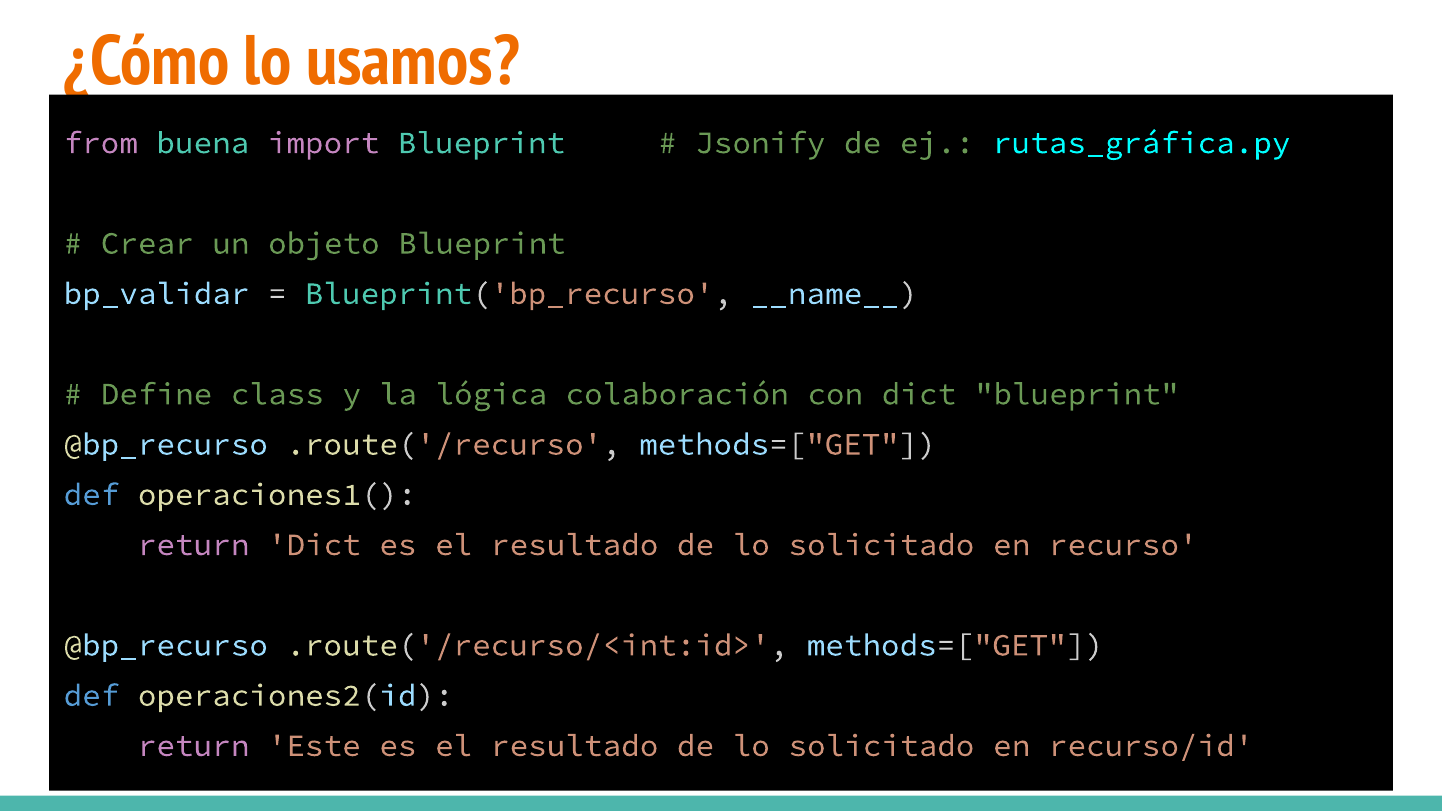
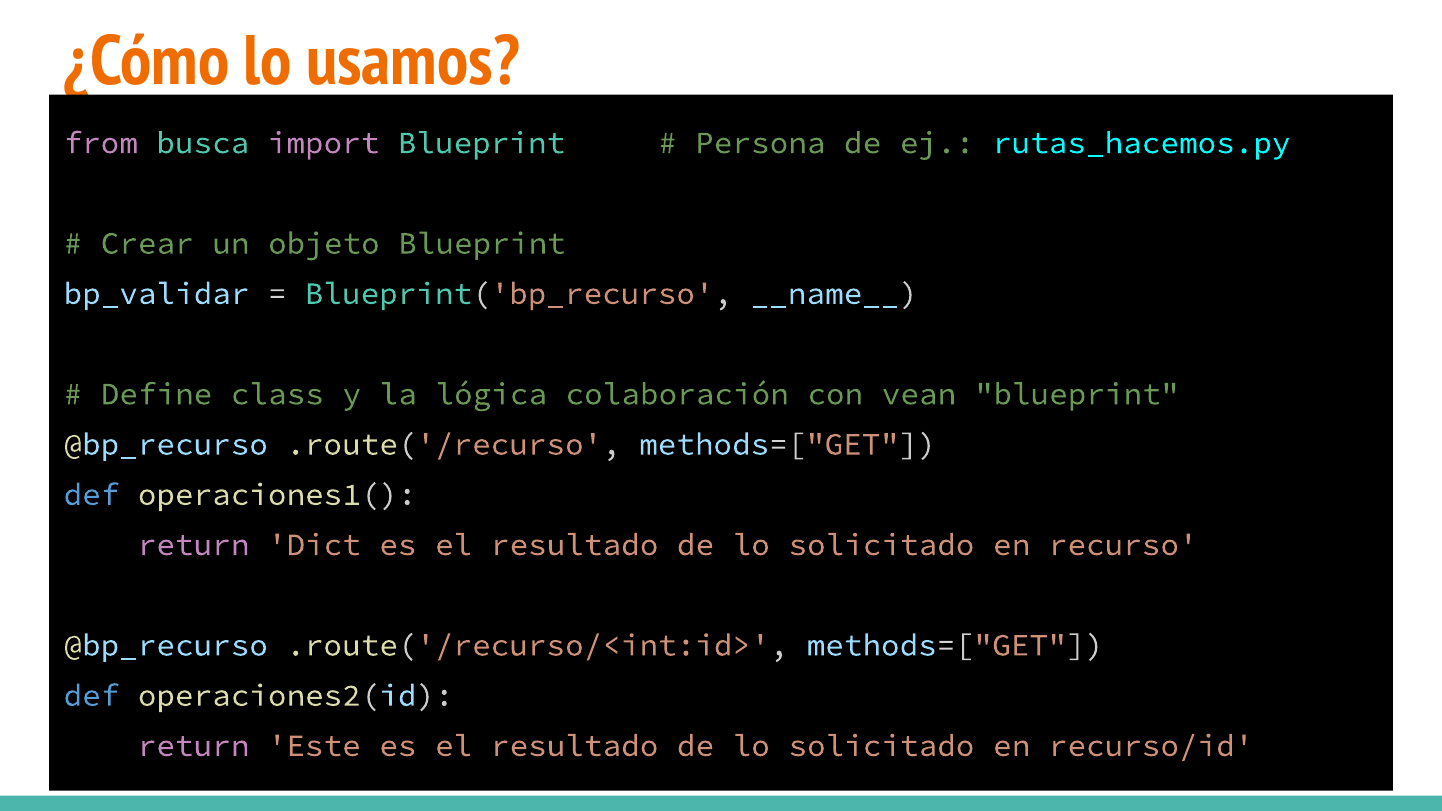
buena: buena -> busca (203, 143)
Jsonify: Jsonify -> Persona (760, 143)
rutas_gráfica.py: rutas_gráfica.py -> rutas_hacemos.py (1142, 143)
con dict: dict -> vean (919, 394)
